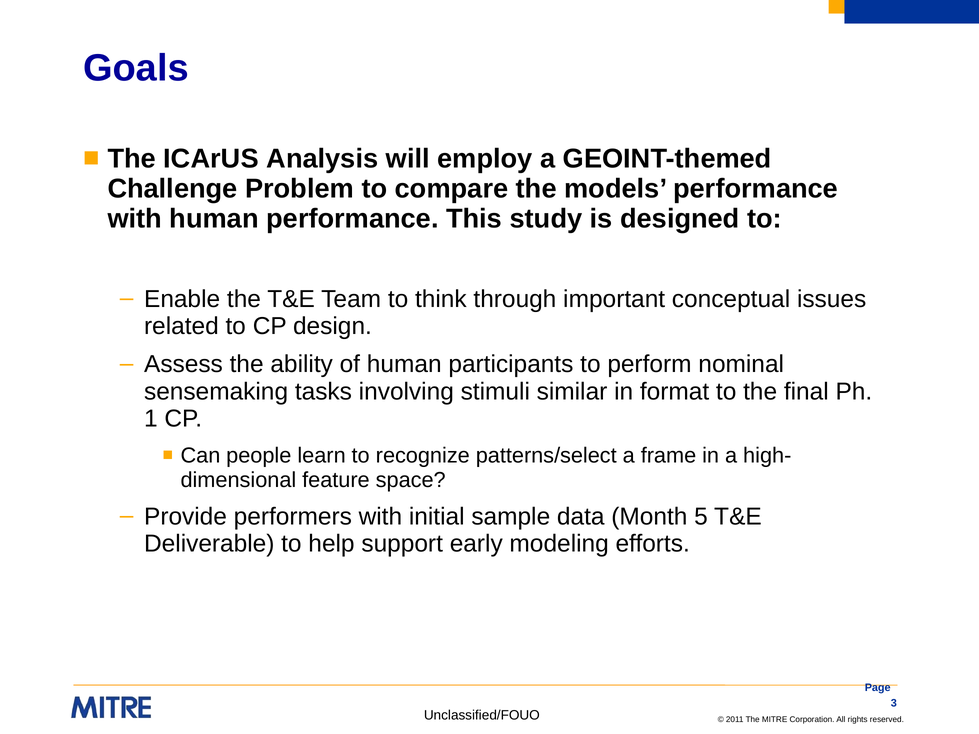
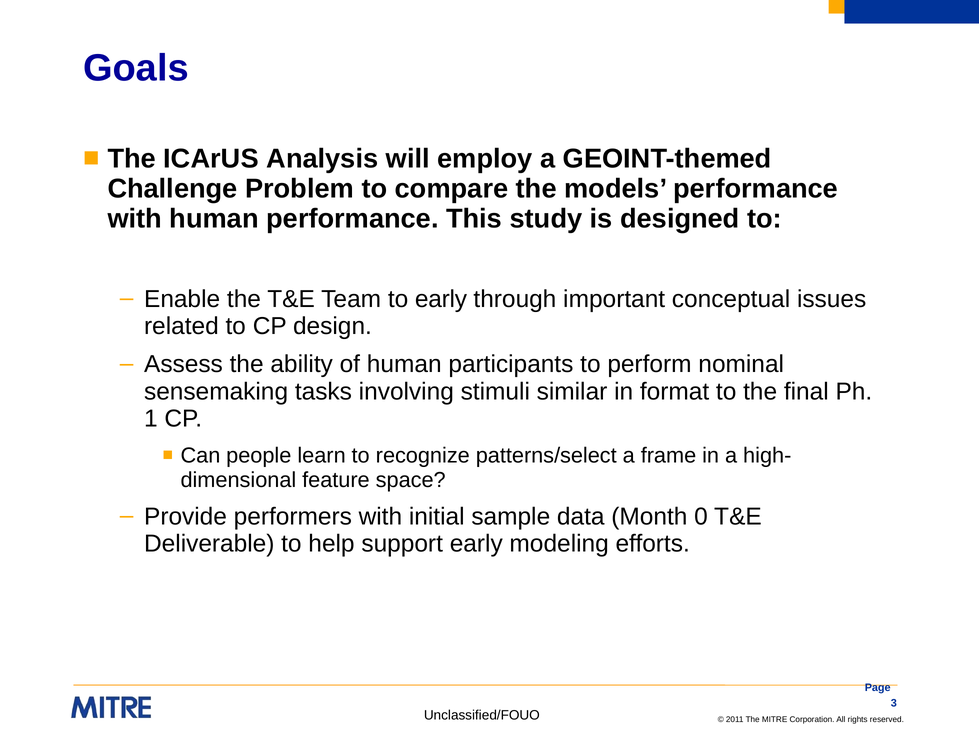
to think: think -> early (441, 299)
5: 5 -> 0 (701, 517)
